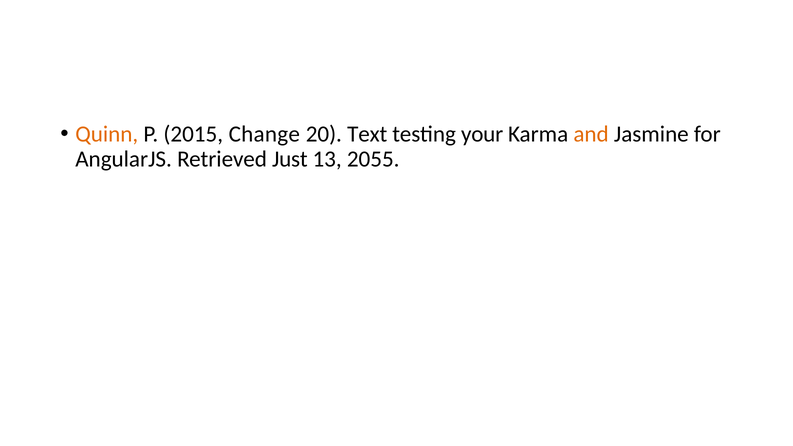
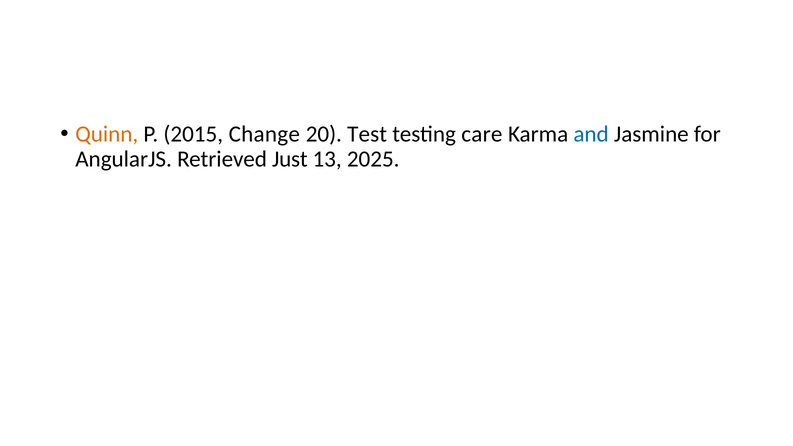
Text: Text -> Test (367, 134)
your: your -> care (482, 134)
and colour: orange -> blue (591, 134)
2055: 2055 -> 2025 (373, 159)
